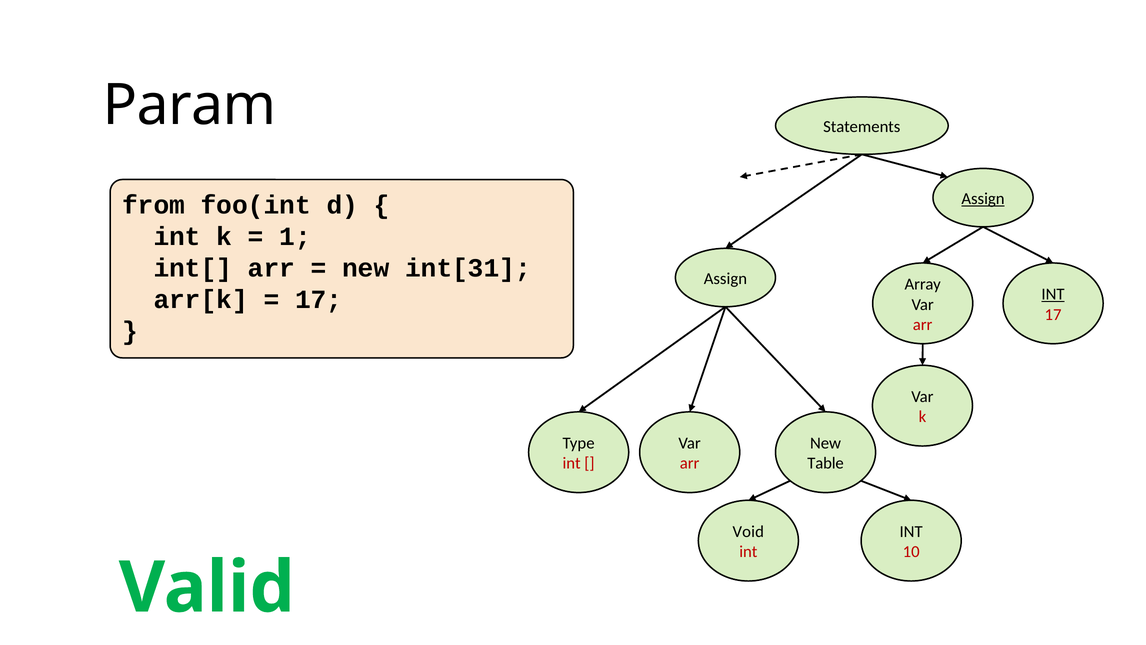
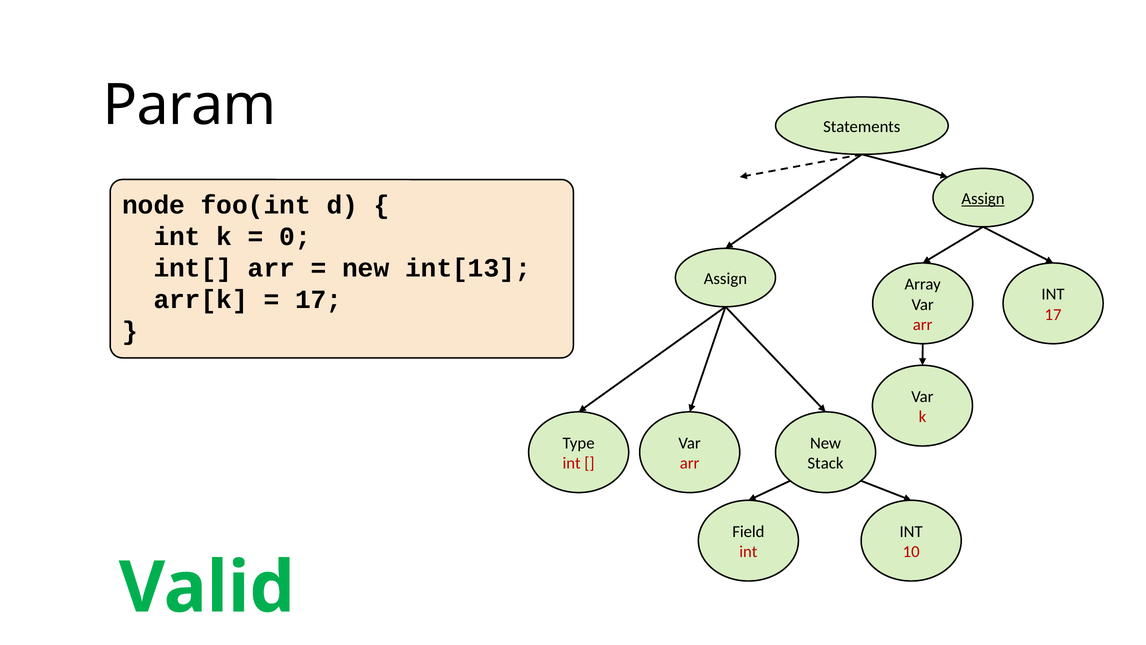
from: from -> node (154, 205)
1: 1 -> 0 (295, 236)
int[31: int[31 -> int[13 (468, 268)
INT underline: present -> none (1053, 294)
Table: Table -> Stack (825, 463)
Void: Void -> Field (748, 531)
